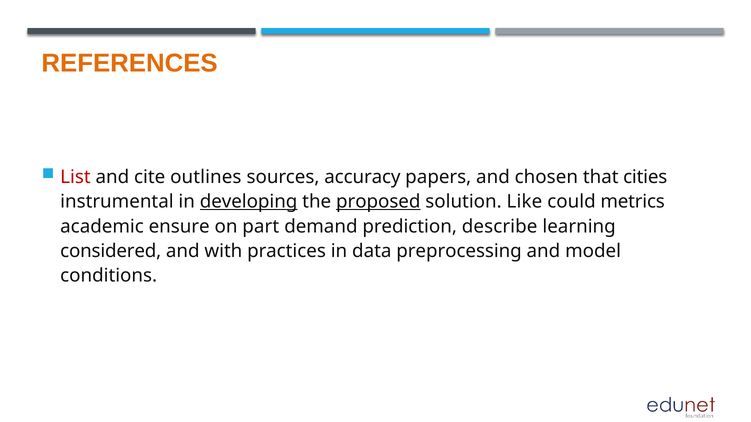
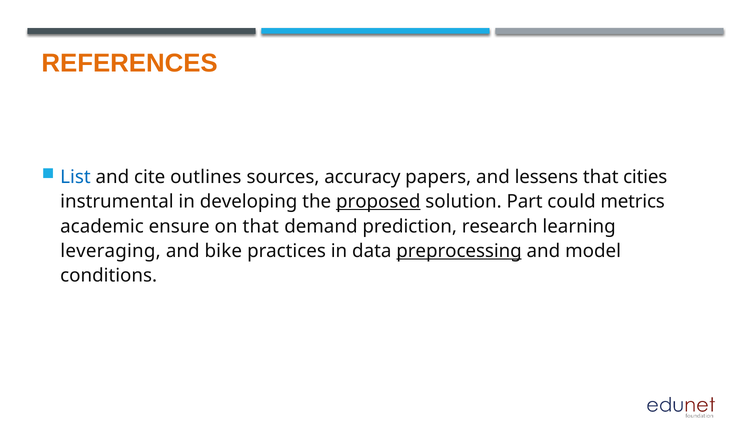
List colour: red -> blue (75, 177)
chosen: chosen -> lessens (546, 177)
developing underline: present -> none (249, 202)
Like: Like -> Part (525, 202)
on part: part -> that (261, 227)
describe: describe -> research (500, 227)
considered: considered -> leveraging (111, 251)
with: with -> bike (223, 251)
preprocessing underline: none -> present (459, 251)
